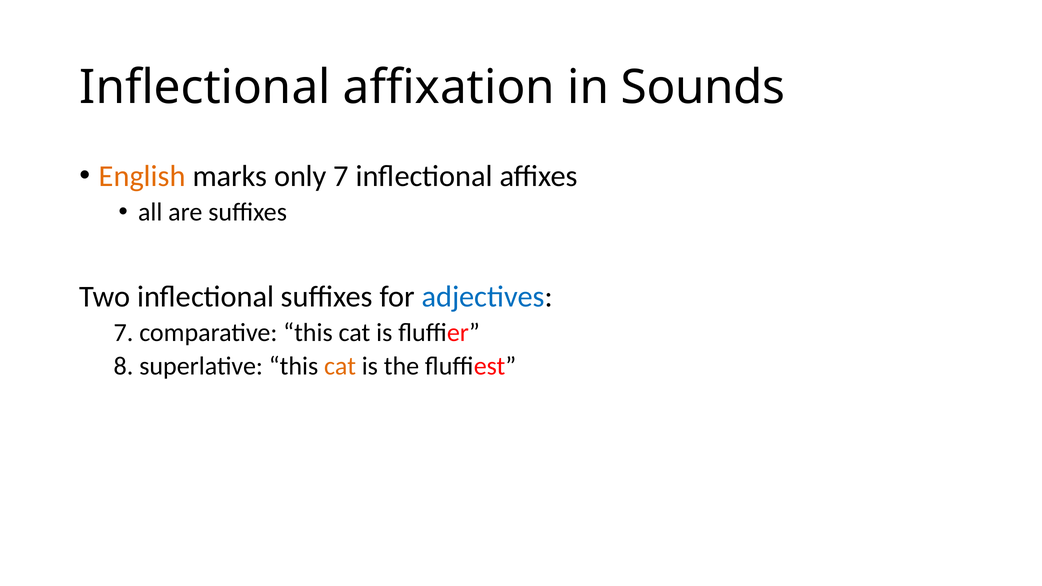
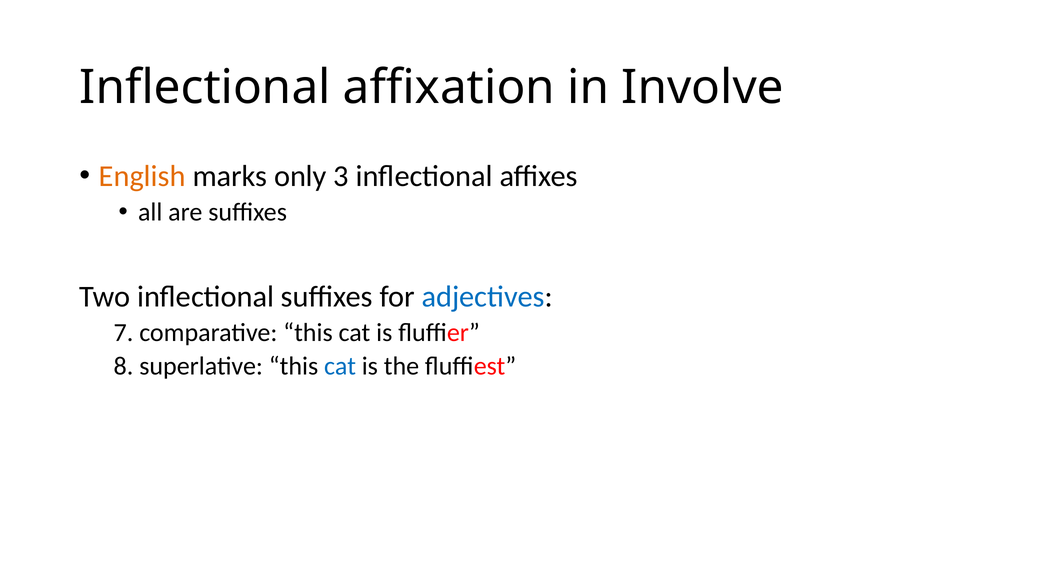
Sounds: Sounds -> Involve (703, 88)
only 7: 7 -> 3 (341, 176)
cat colour: orange -> blue (340, 366)
